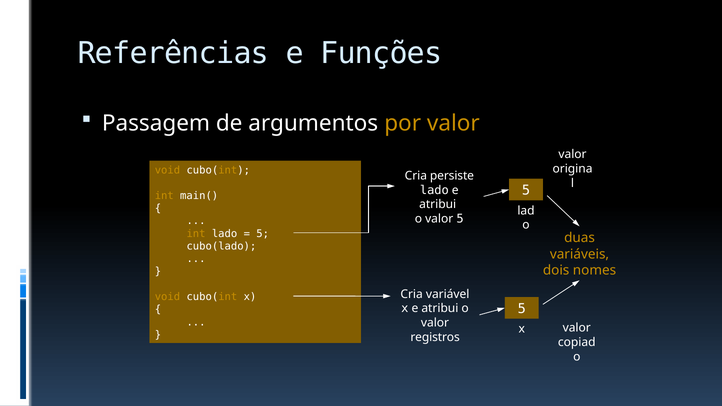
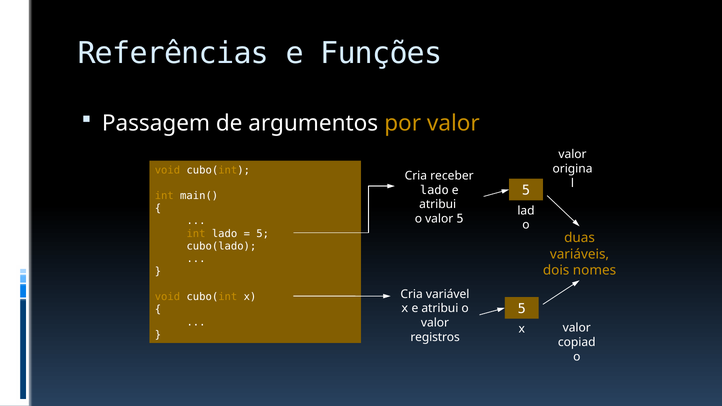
persiste: persiste -> receber (452, 176)
